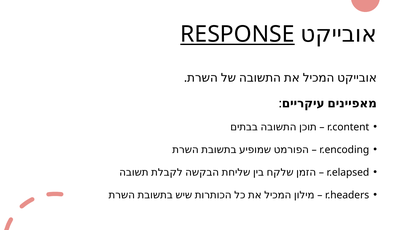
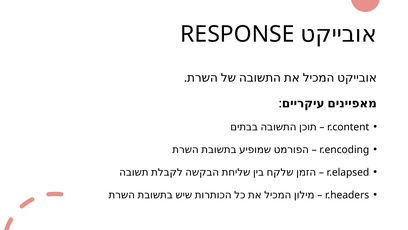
RESPONSE underline: present -> none (237, 34)
